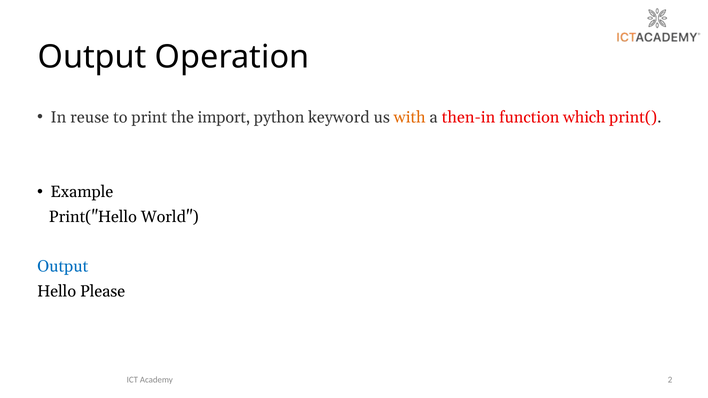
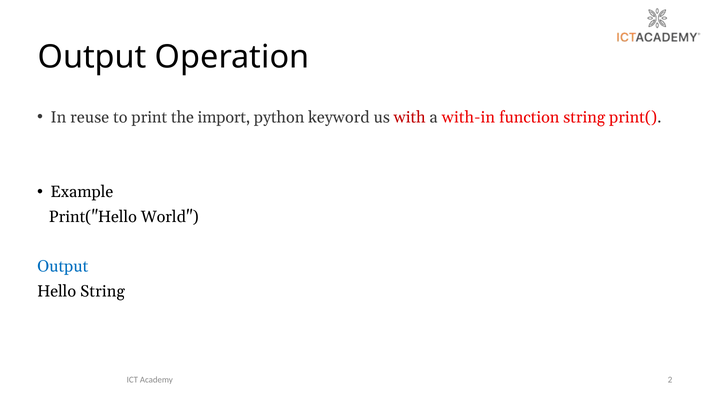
with colour: orange -> red (410, 117)
then-in: then-in -> with-in (469, 117)
function which: which -> string (584, 117)
Hello Please: Please -> String (102, 291)
